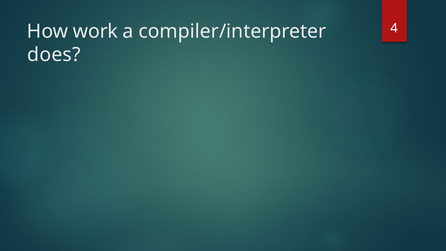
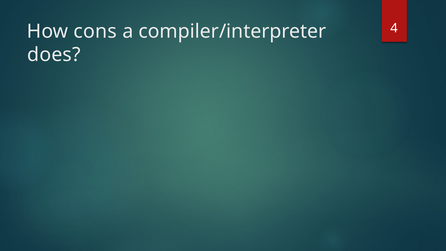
work: work -> cons (95, 31)
